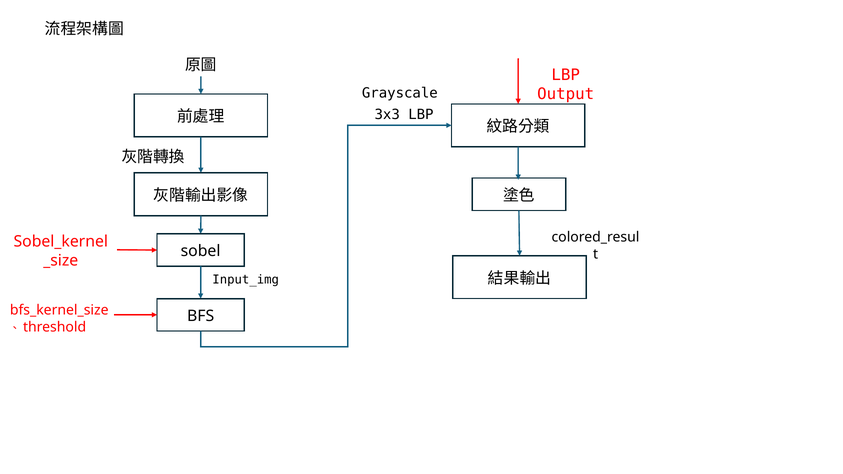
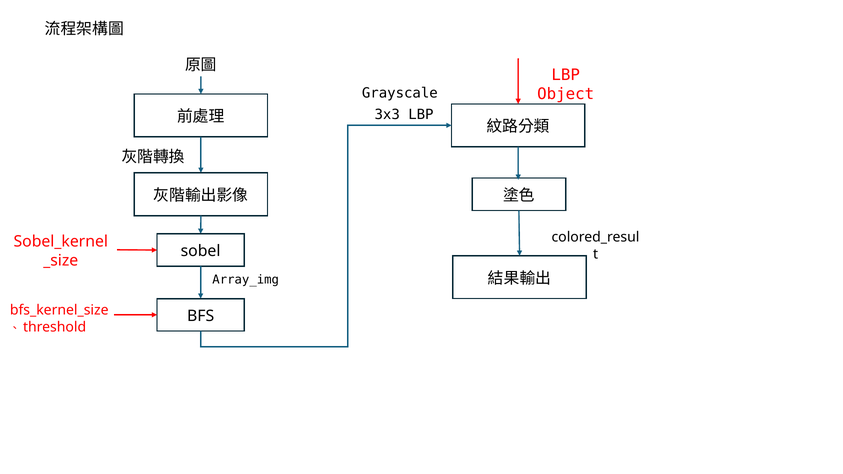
Output: Output -> Object (566, 94)
Input_img: Input_img -> Array_img (246, 280)
